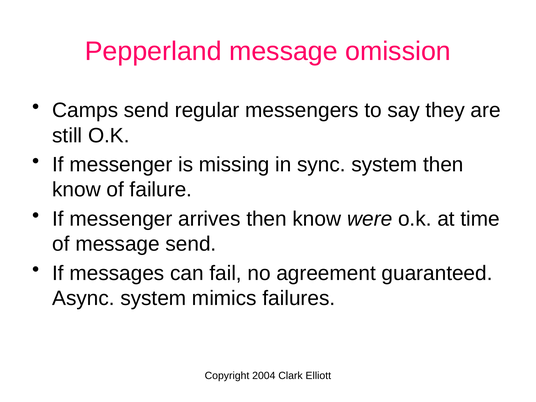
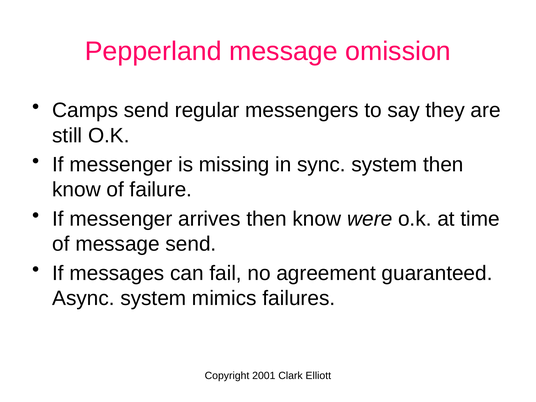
2004: 2004 -> 2001 (264, 376)
